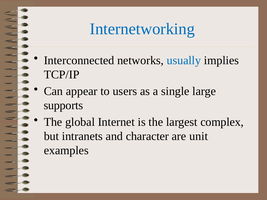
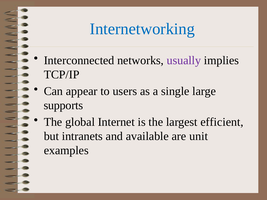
usually colour: blue -> purple (184, 60)
complex: complex -> efficient (222, 122)
character: character -> available (147, 136)
